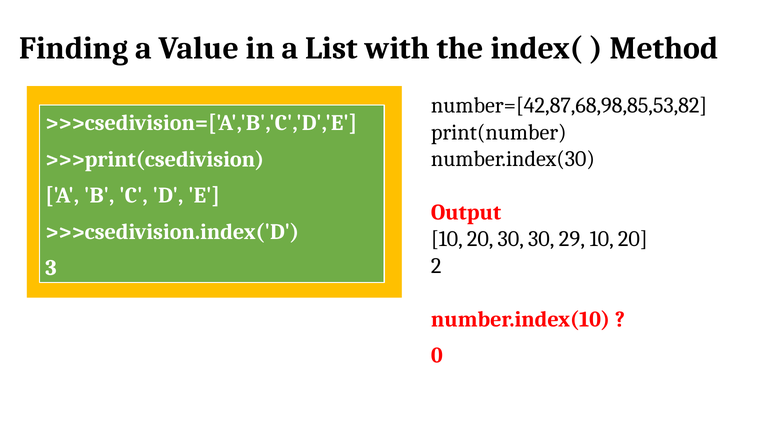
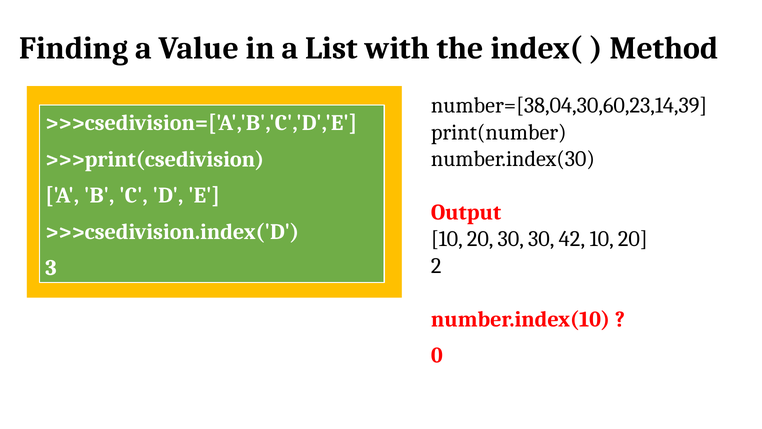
number=[42,87,68,98,85,53,82: number=[42,87,68,98,85,53,82 -> number=[38,04,30,60,23,14,39 (569, 105)
29: 29 -> 42 (572, 239)
